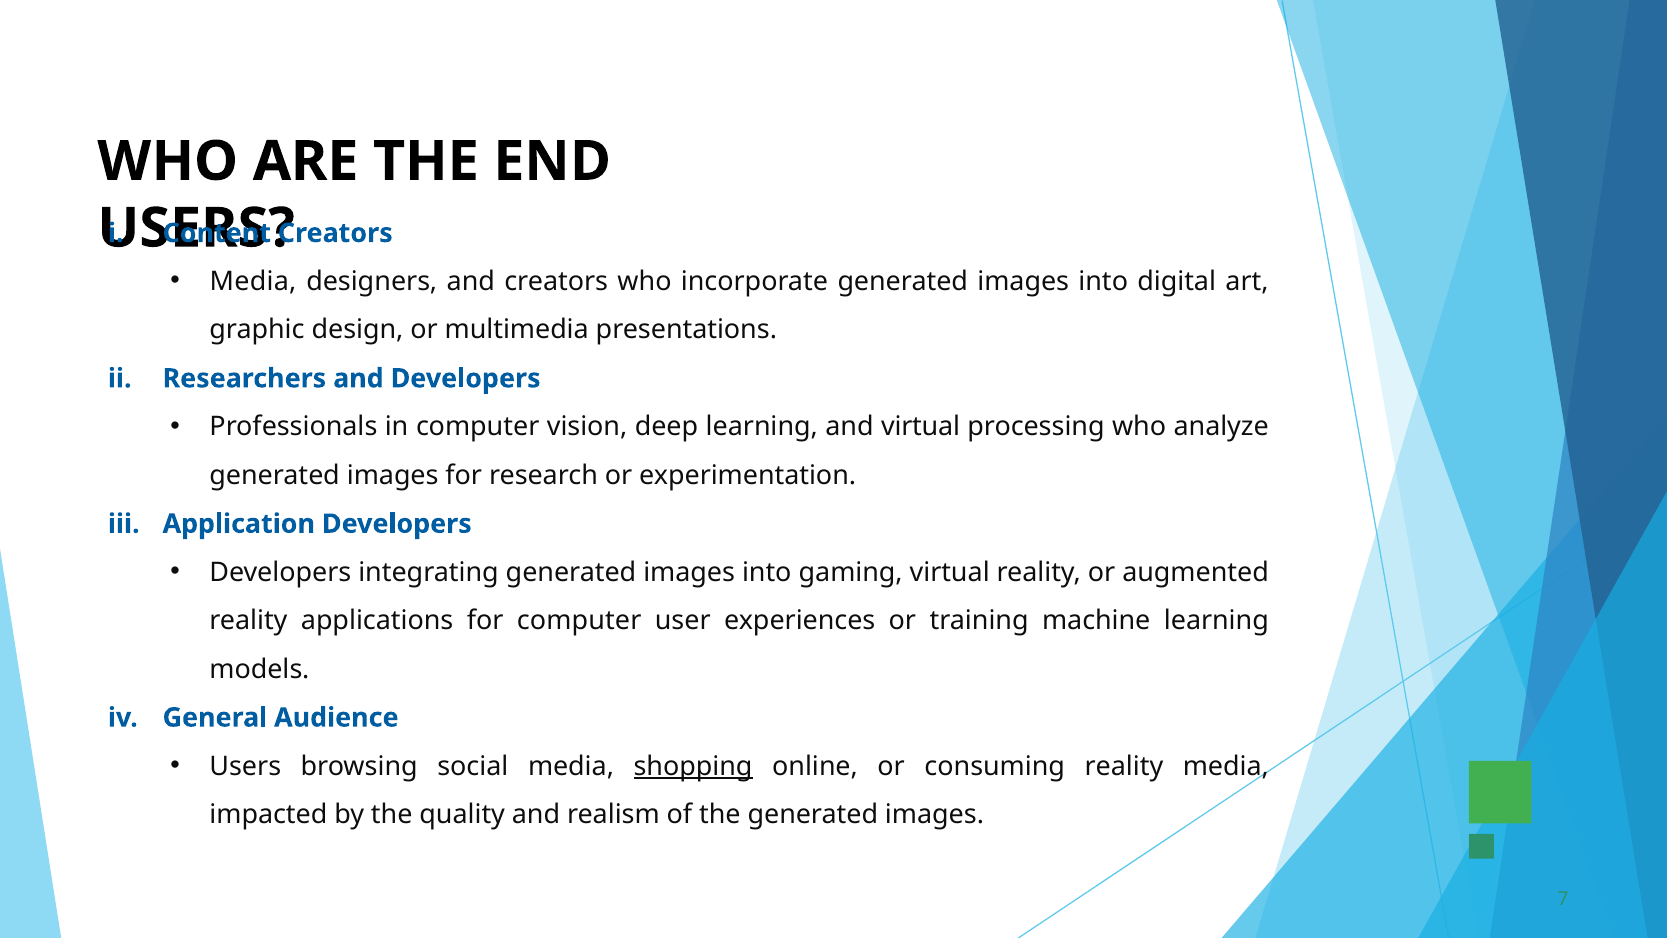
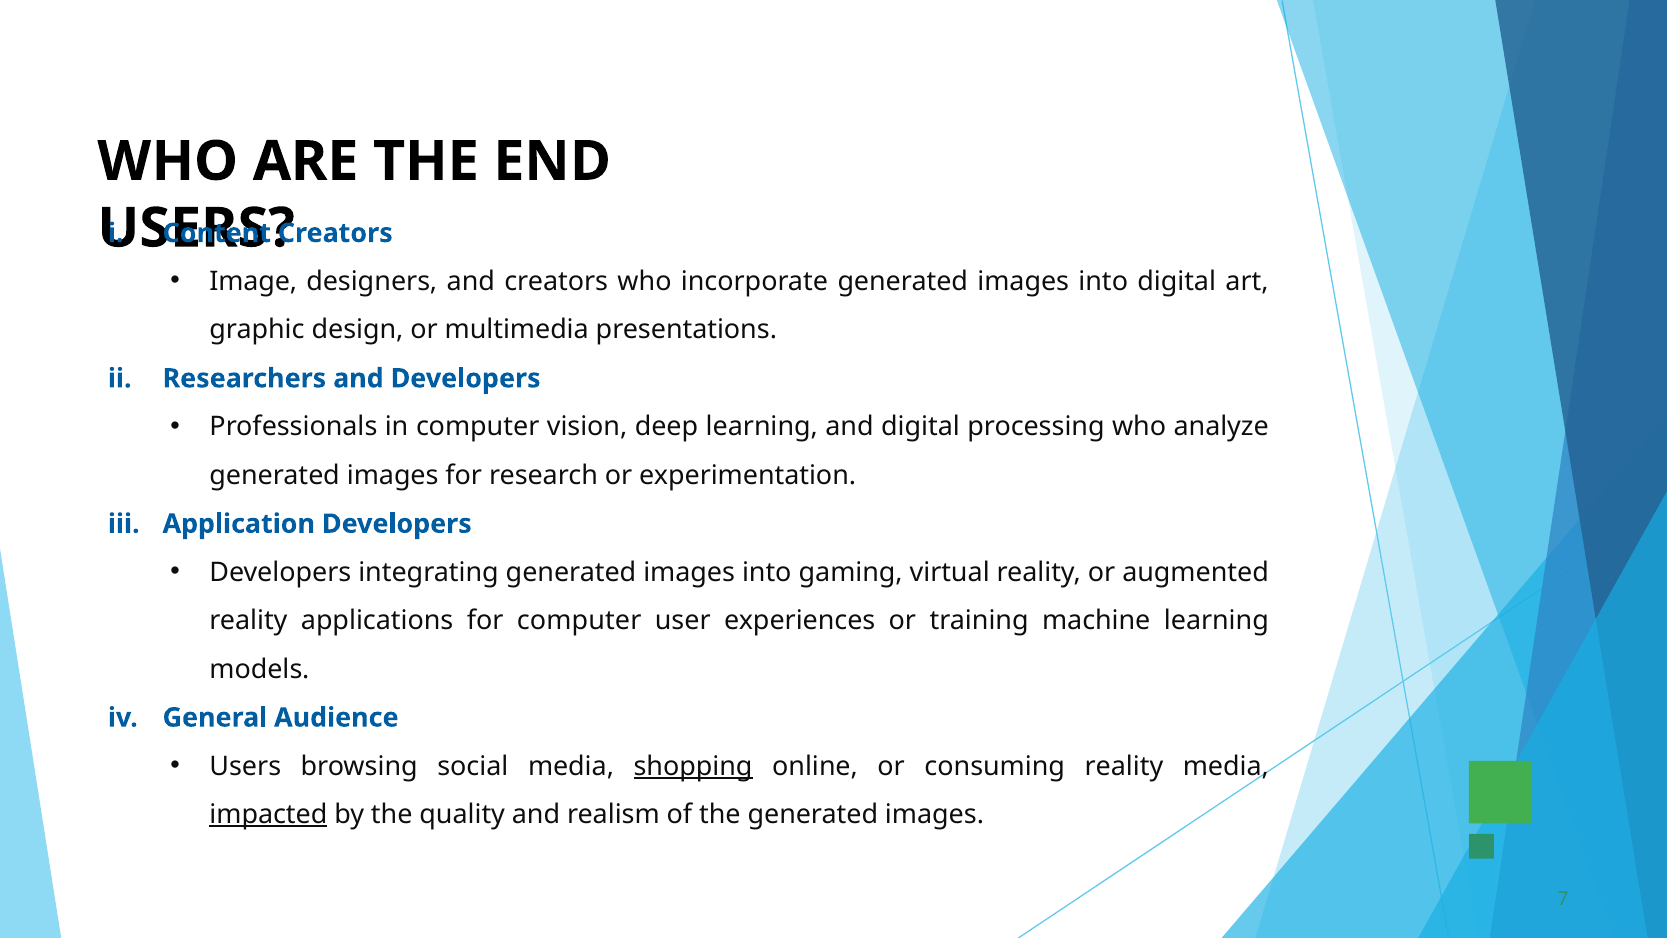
Media: Media -> Image (253, 282)
and virtual: virtual -> digital (920, 427)
impacted underline: none -> present (268, 814)
